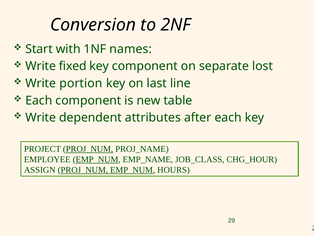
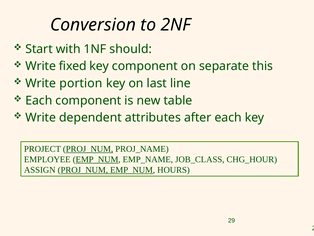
names: names -> should (131, 49)
lost: lost -> this (263, 66)
